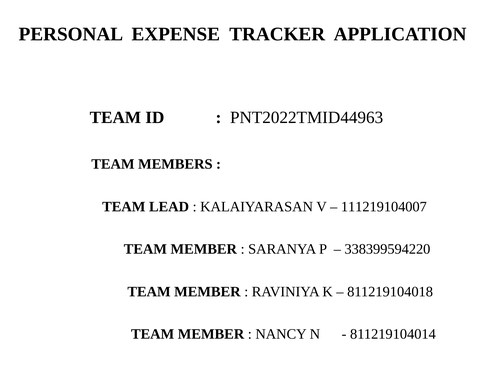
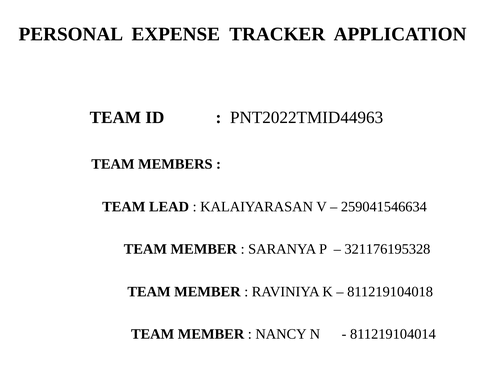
111219104007: 111219104007 -> 259041546634 (384, 207)
338399594220: 338399594220 -> 321176195328 (387, 250)
